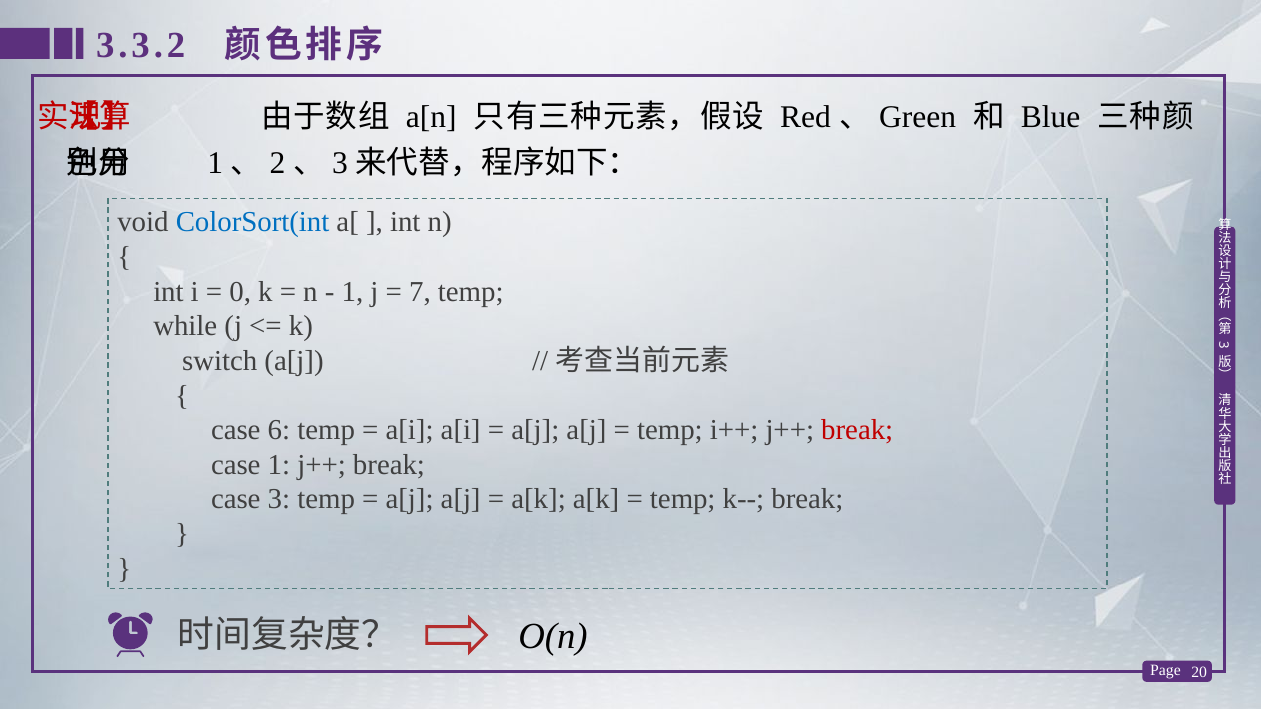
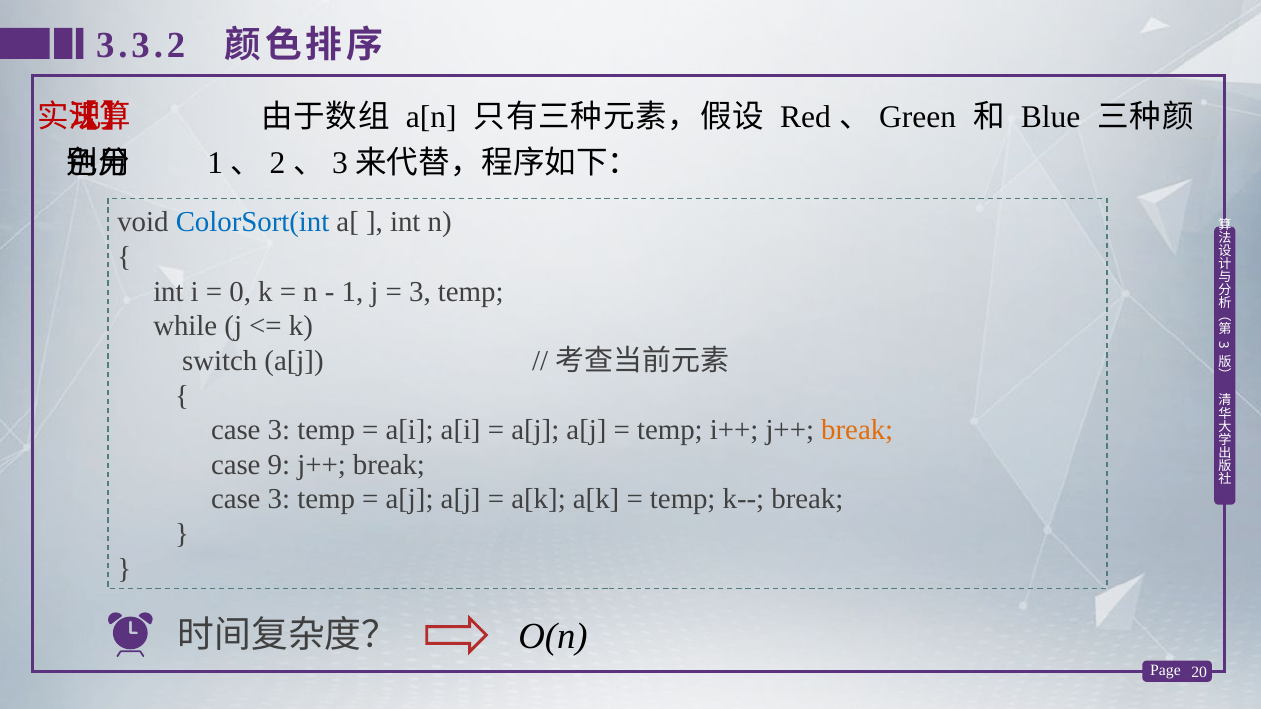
7: 7 -> 3 (420, 292)
6: 6 -> 3 (279, 430)
break colour: red -> orange (857, 430)
case 1: 1 -> 9 (279, 465)
